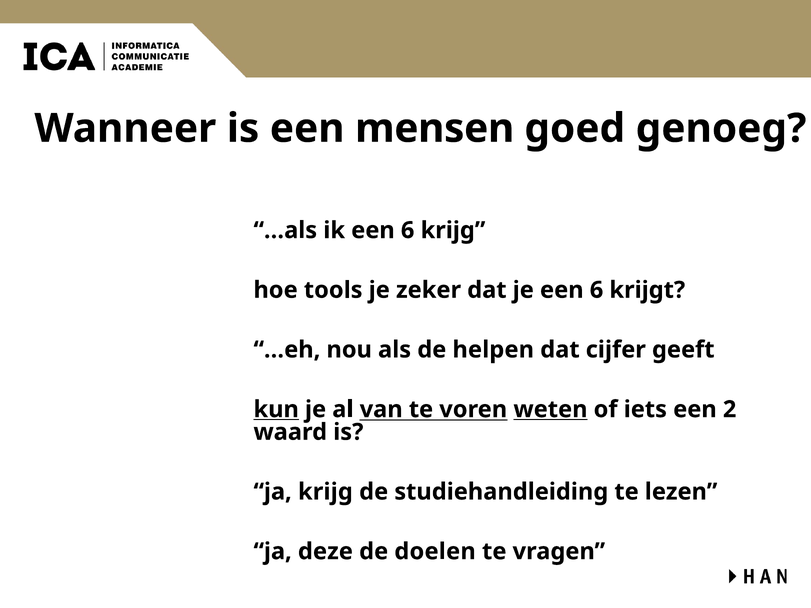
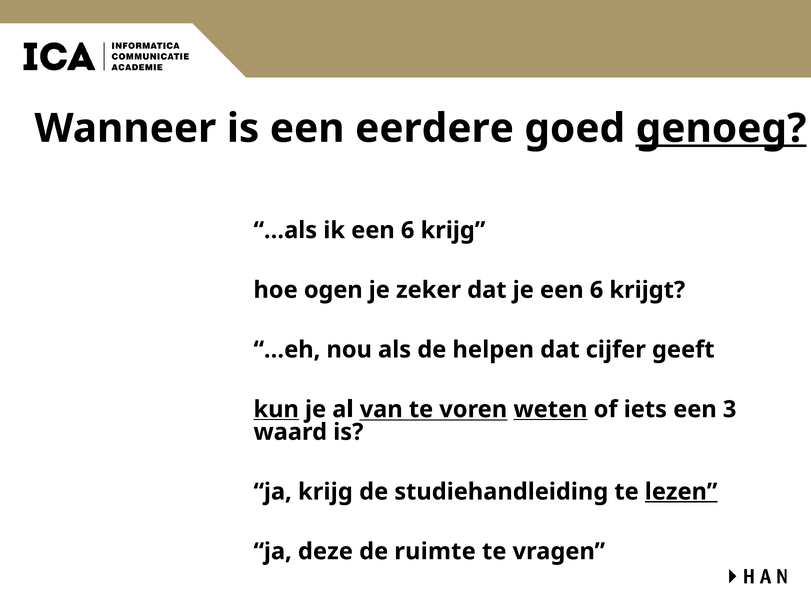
mensen: mensen -> eerdere (435, 129)
genoeg underline: none -> present (721, 129)
tools: tools -> ogen (333, 290)
2: 2 -> 3 (730, 410)
lezen underline: none -> present (681, 492)
doelen: doelen -> ruimte (435, 552)
